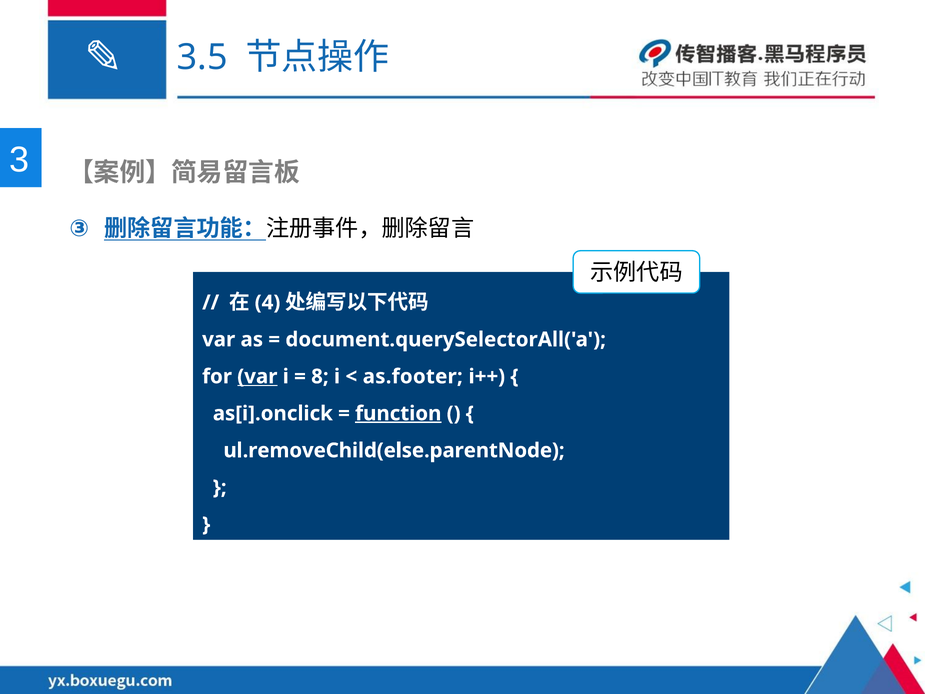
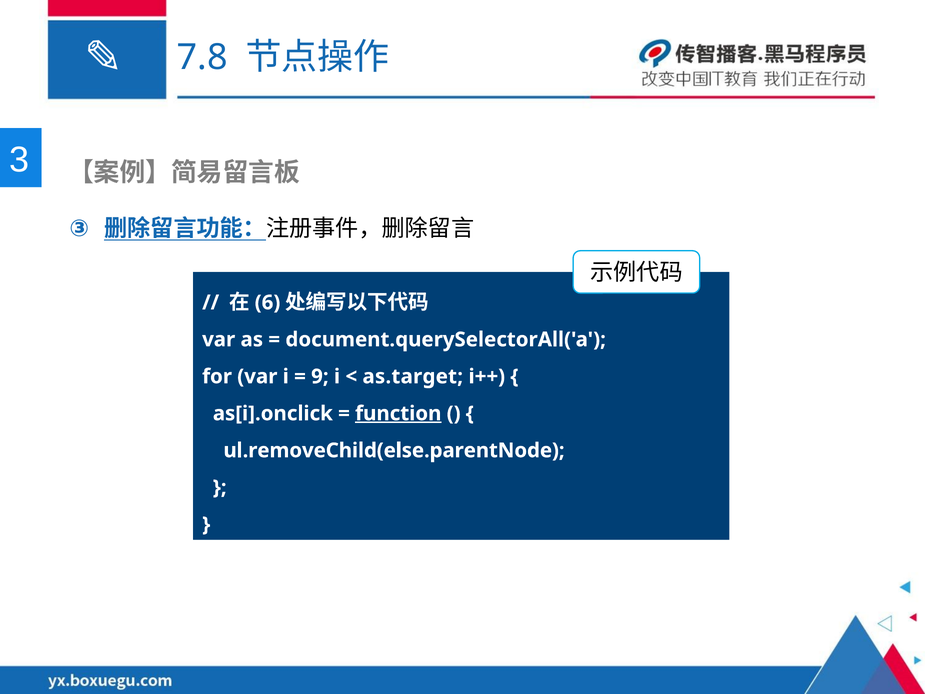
3.5: 3.5 -> 7.8 (202, 57)
4: 4 -> 6 (268, 302)
var underline: present -> none (257, 376)
8: 8 -> 9 (320, 376)
as.footer: as.footer -> as.target (413, 376)
